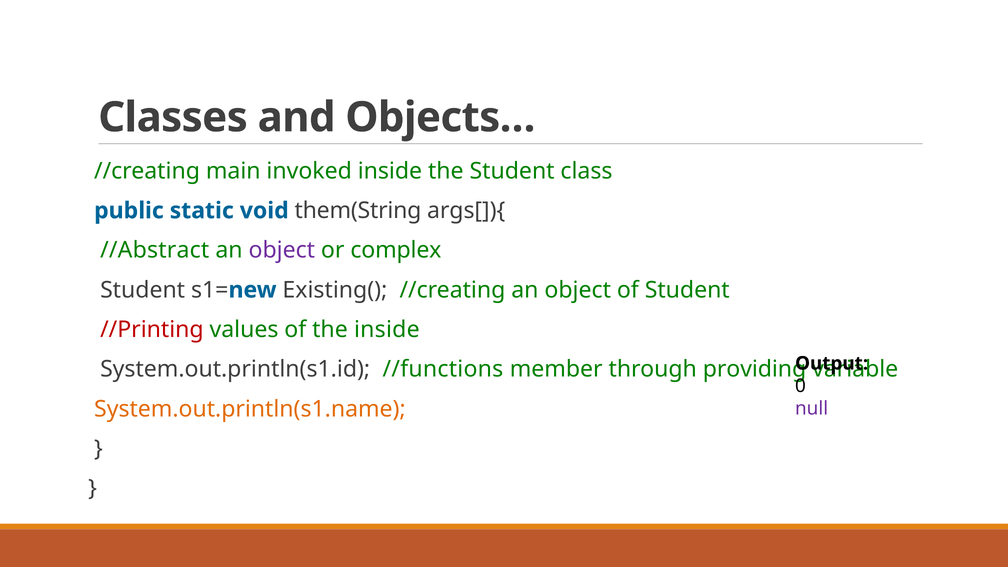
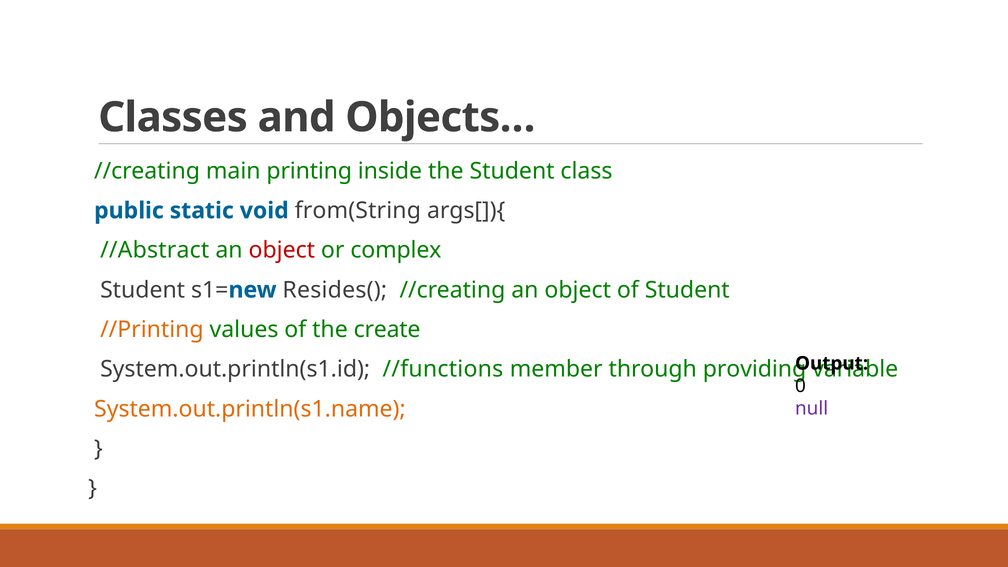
invoked: invoked -> printing (309, 171)
them(String: them(String -> from(String (358, 211)
object colour: purple -> red (282, 250)
Existing(: Existing( -> Resides( (335, 290)
//Printing colour: red -> orange (152, 330)
the inside: inside -> create (387, 330)
